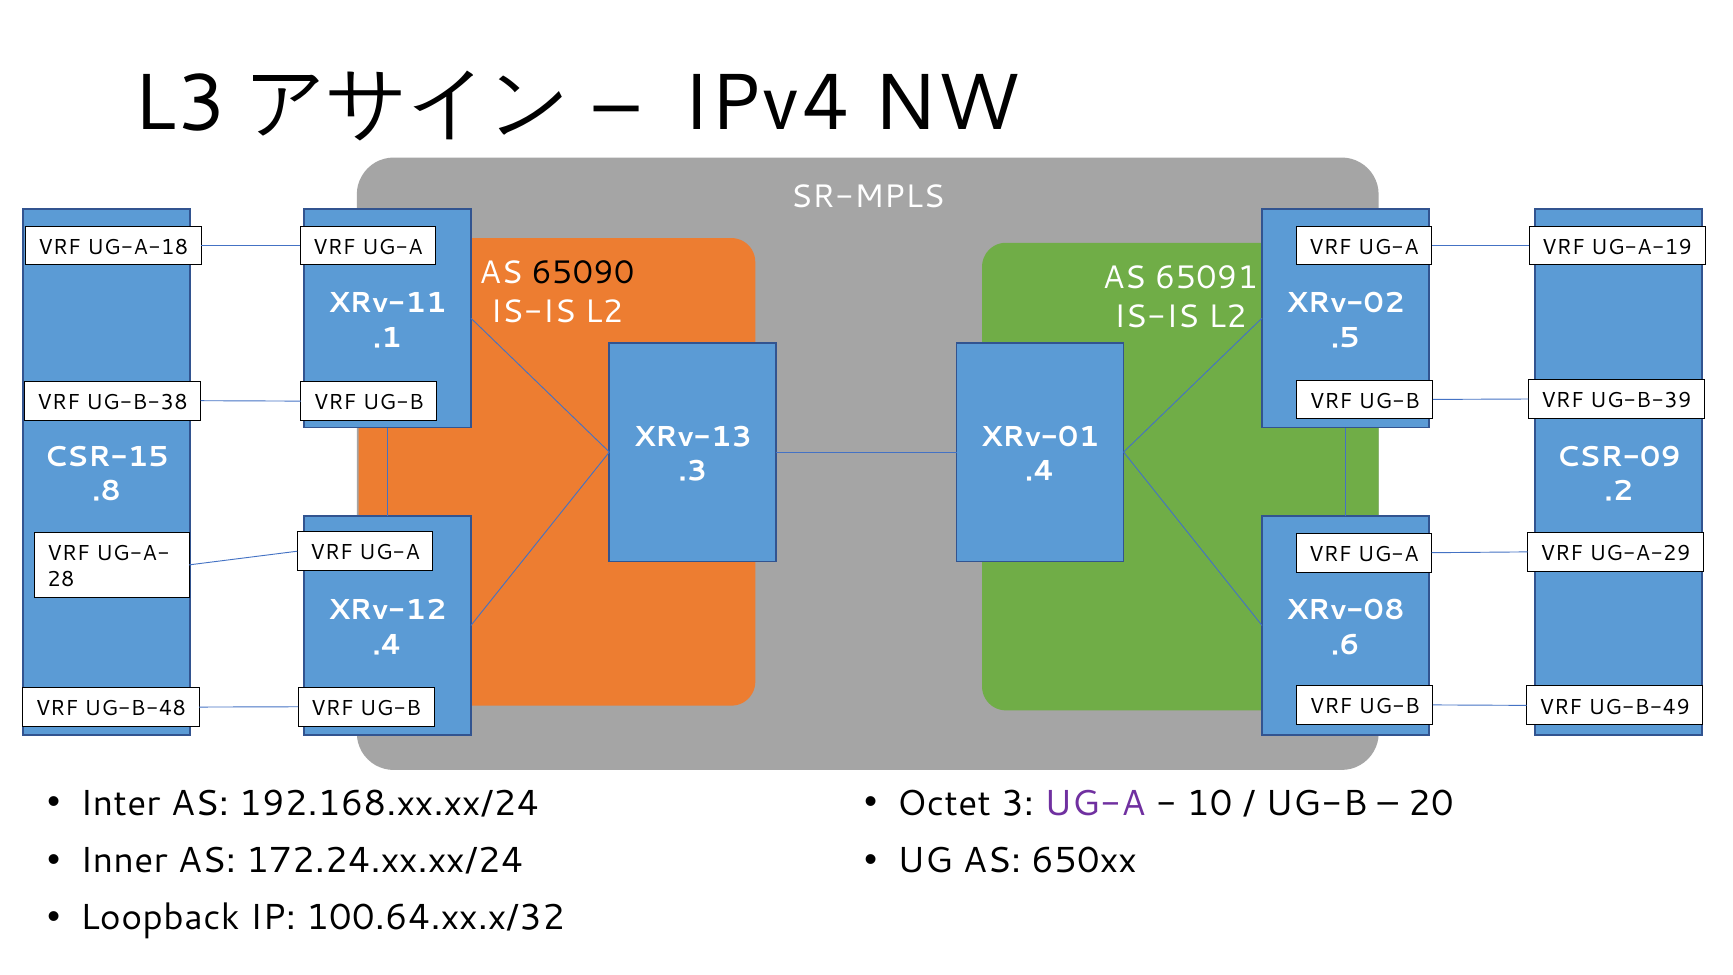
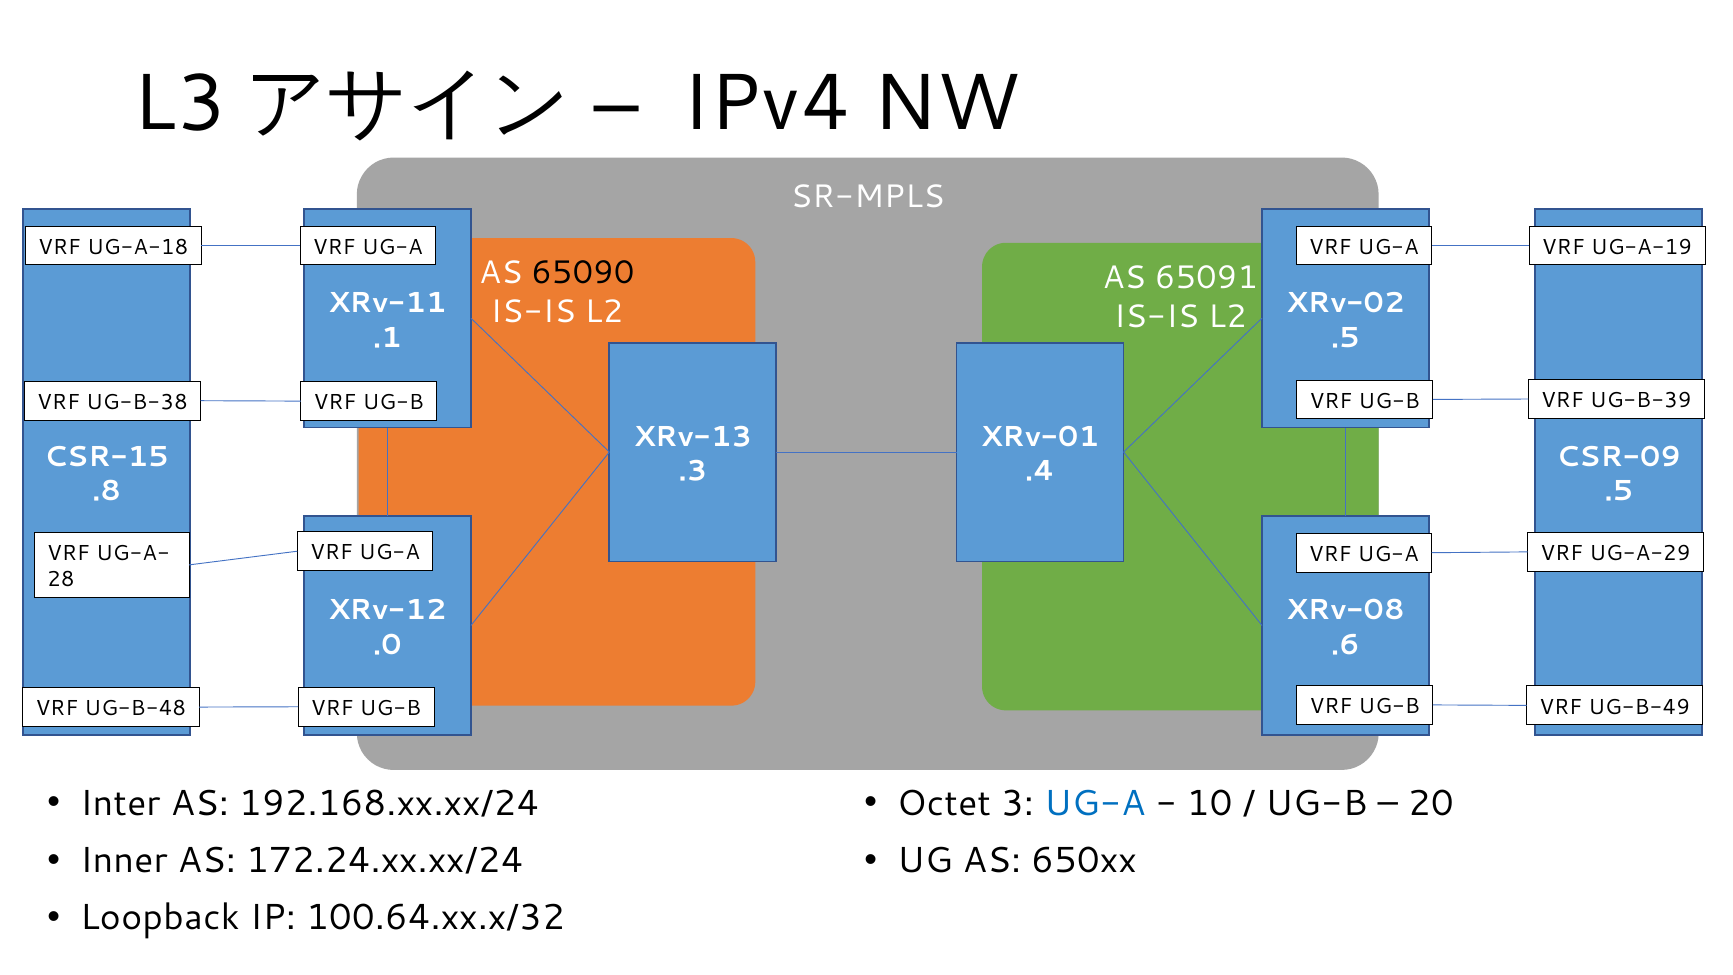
.2: .2 -> .5 (1619, 491)
.4: .4 -> .0 (387, 645)
UG-A colour: purple -> blue (1095, 803)
